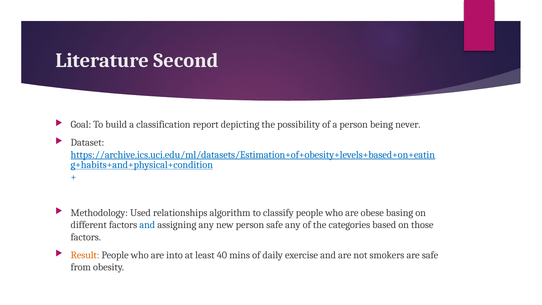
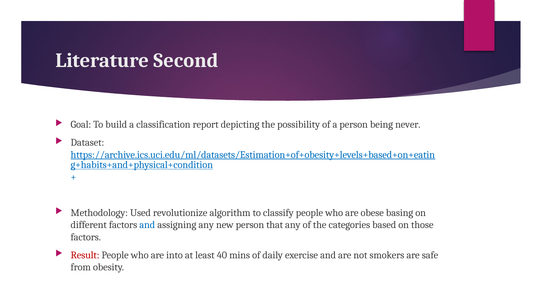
relationships: relationships -> revolutionize (180, 213)
person safe: safe -> that (275, 225)
Result colour: orange -> red (85, 255)
